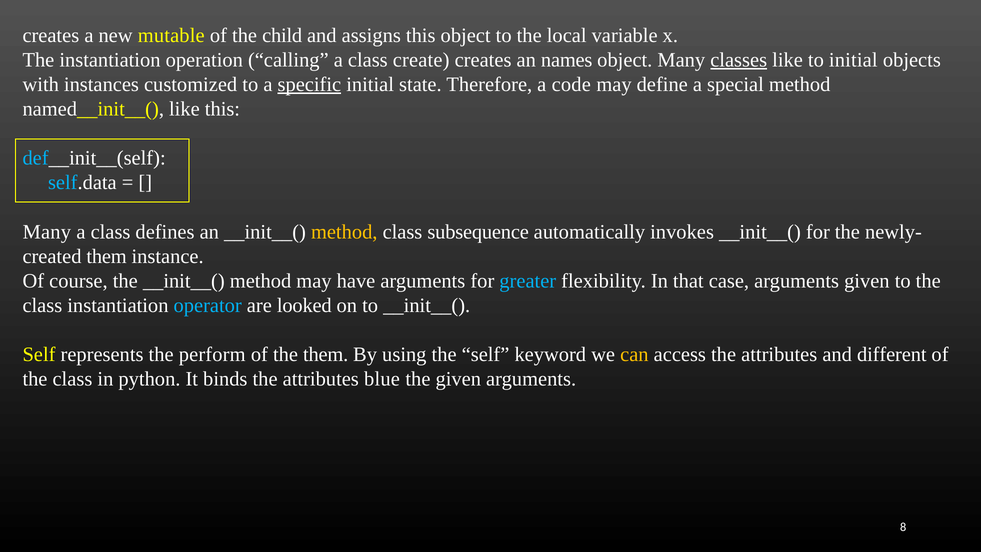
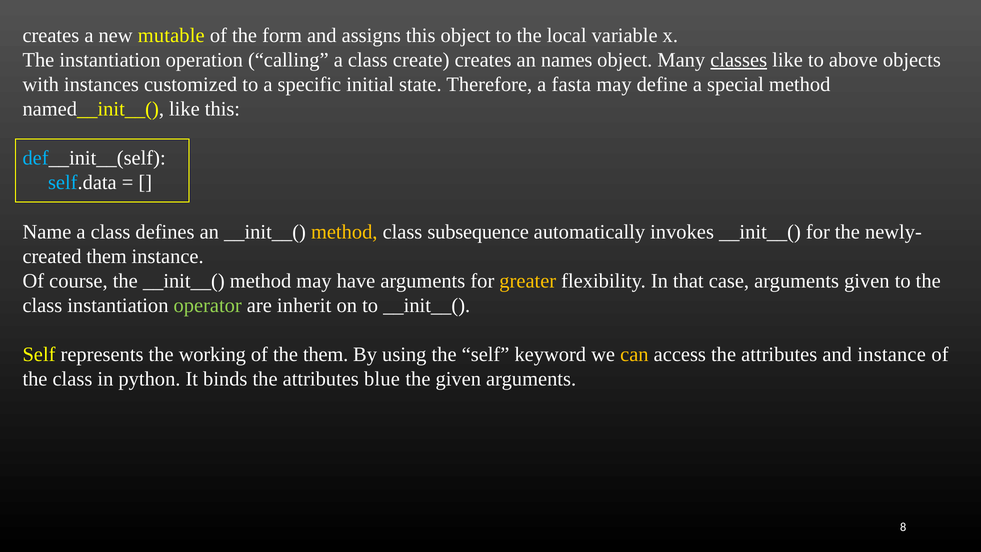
child: child -> form (282, 35)
to initial: initial -> above (853, 60)
specific underline: present -> none (309, 85)
code: code -> fasta (571, 85)
Many: Many -> Name (47, 232)
greater colour: light blue -> yellow (528, 281)
operator colour: light blue -> light green (208, 305)
looked: looked -> inherit (304, 305)
perform: perform -> working (212, 354)
and different: different -> instance (892, 354)
